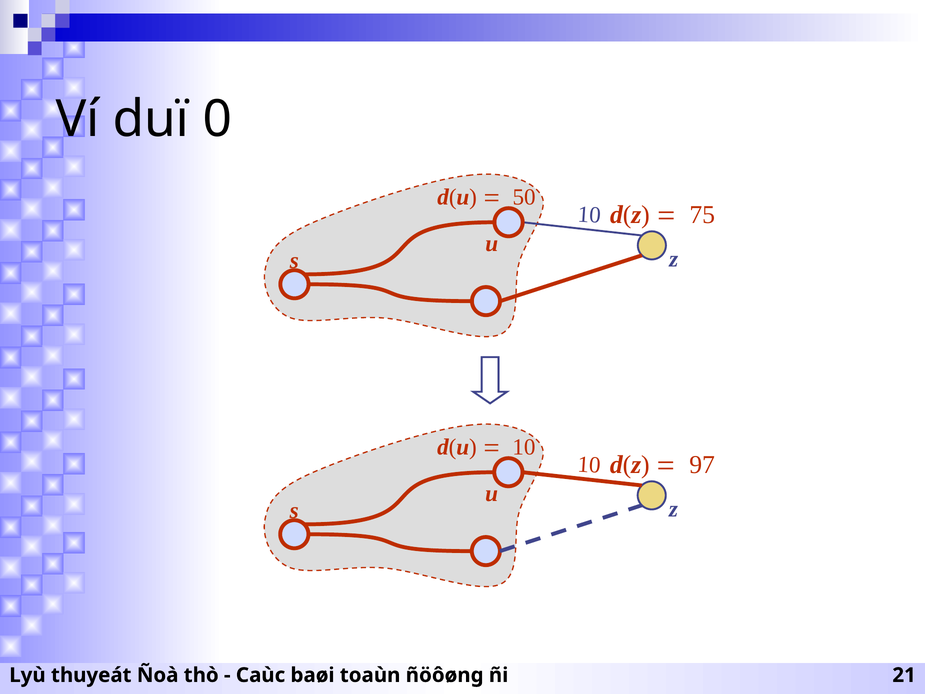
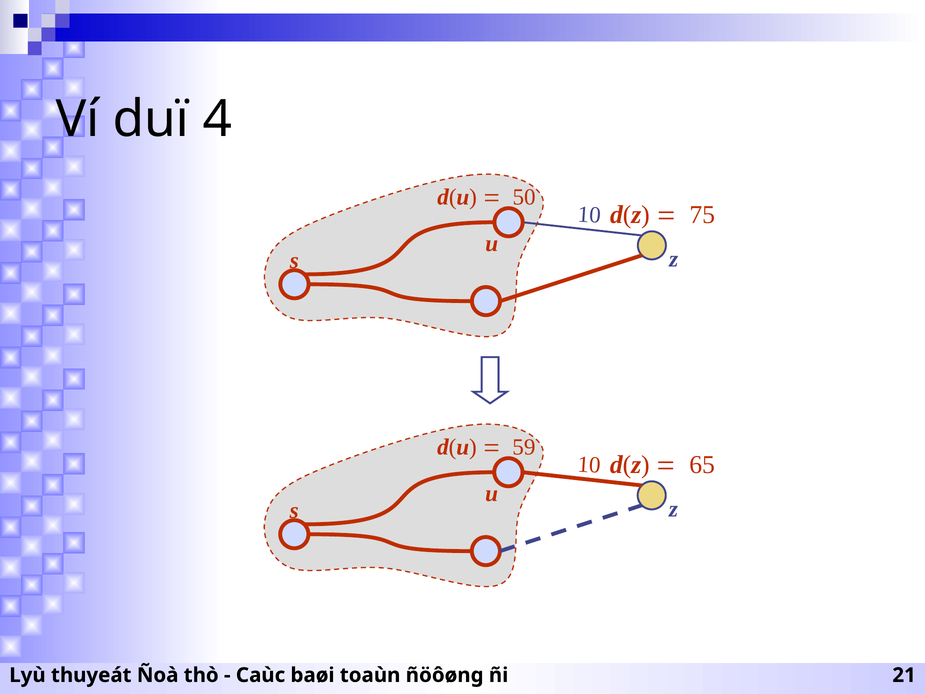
0: 0 -> 4 (217, 119)
10: 10 -> 59 (524, 447)
97: 97 -> 65 (702, 464)
